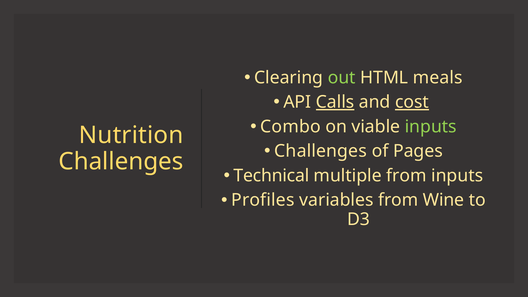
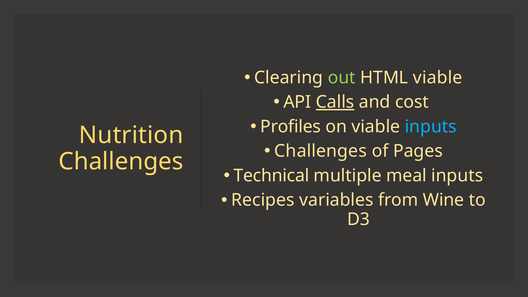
HTML meals: meals -> viable (438, 78)
cost underline: present -> none (412, 102)
Combo: Combo -> Profiles (291, 127)
inputs colour: light green -> light blue (431, 127)
multiple from: from -> meal (406, 176)
Profiles: Profiles -> Recipes (263, 200)
